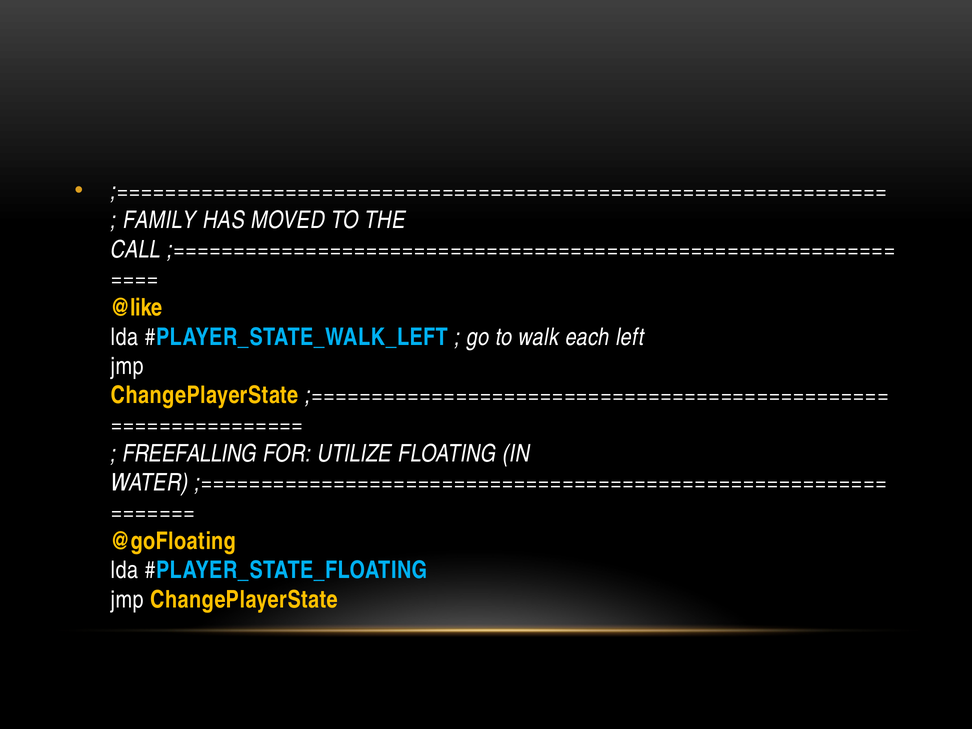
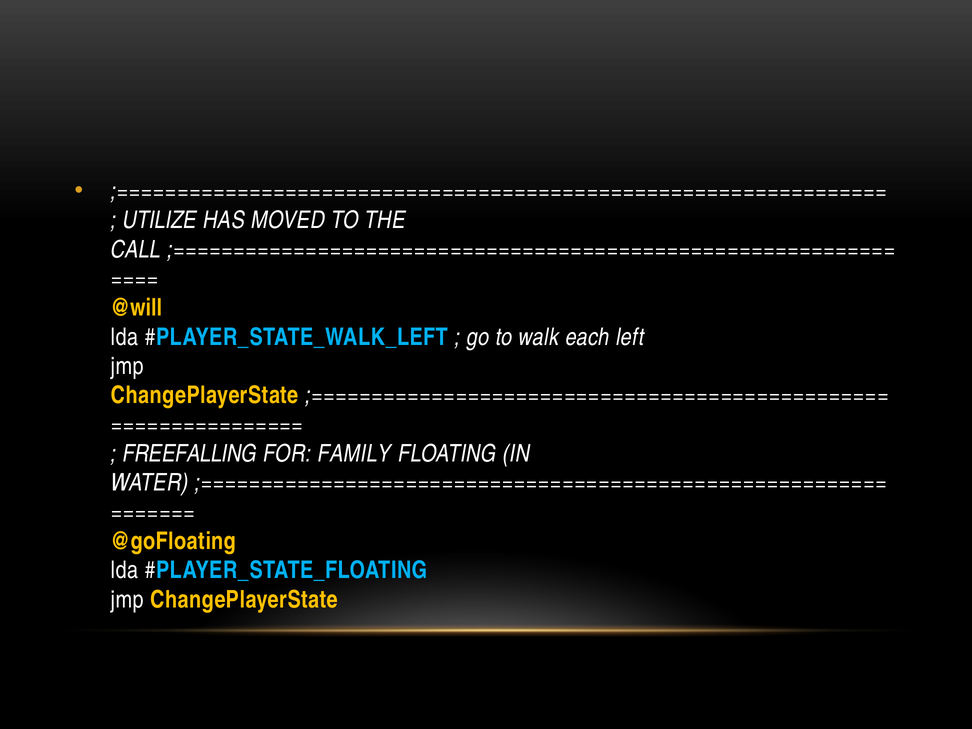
FAMILY: FAMILY -> UTILIZE (160, 220)
@like: @like -> @will (137, 308)
UTILIZE: UTILIZE -> FAMILY (355, 454)
